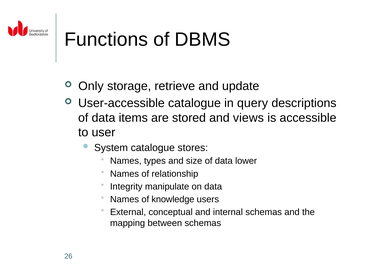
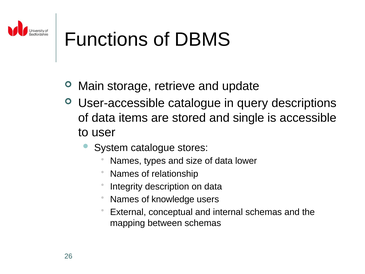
Only: Only -> Main (91, 86)
views: views -> single (249, 118)
manipulate: manipulate -> description (167, 186)
